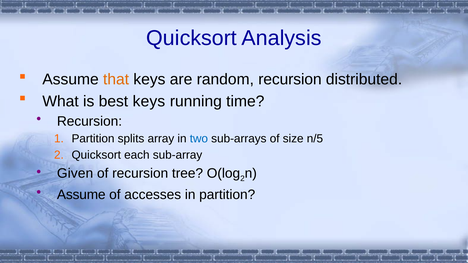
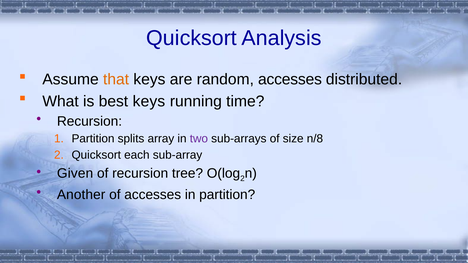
random recursion: recursion -> accesses (290, 79)
two colour: blue -> purple (199, 139)
n/5: n/5 -> n/8 (315, 139)
Assume: Assume -> Another (81, 195)
